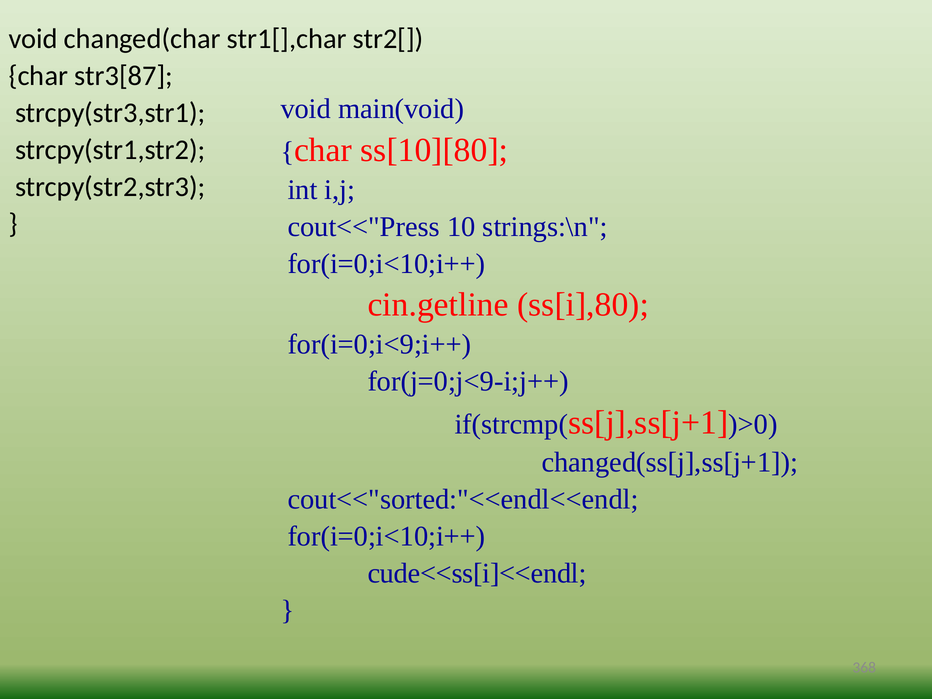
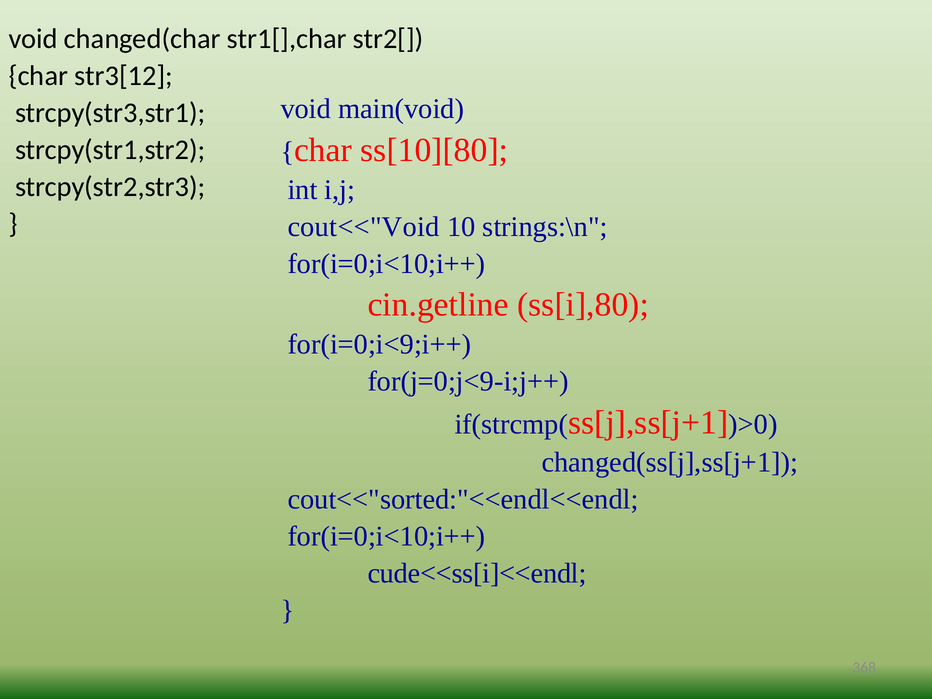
str3[87: str3[87 -> str3[12 (124, 76)
cout<<"Press: cout<<"Press -> cout<<"Void (364, 227)
